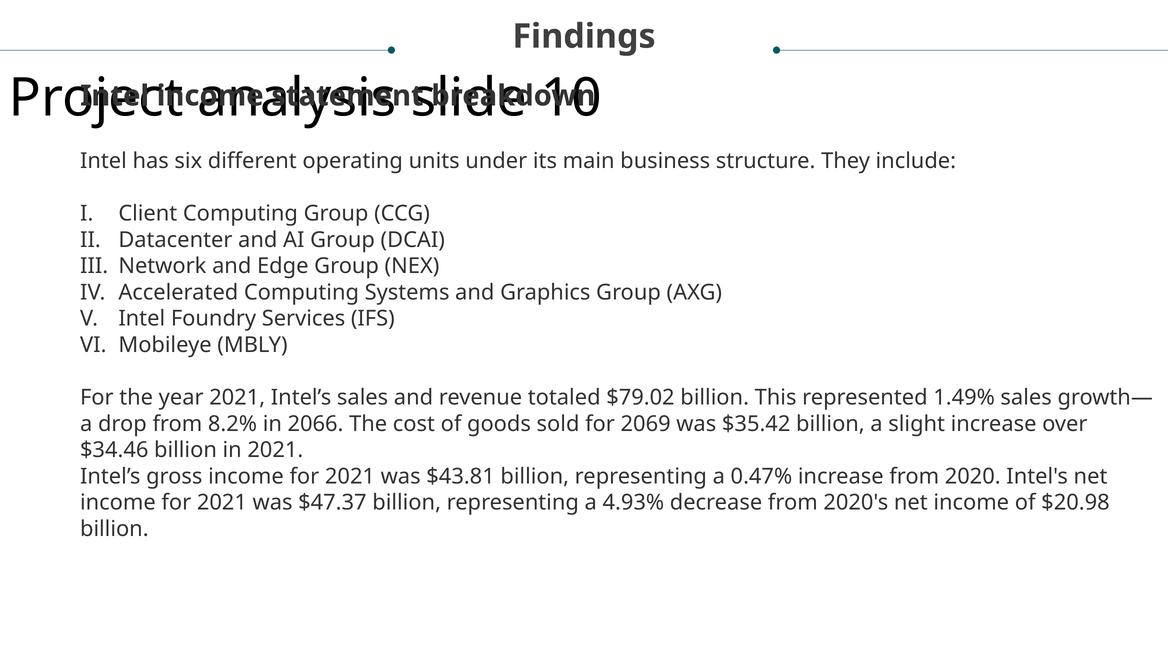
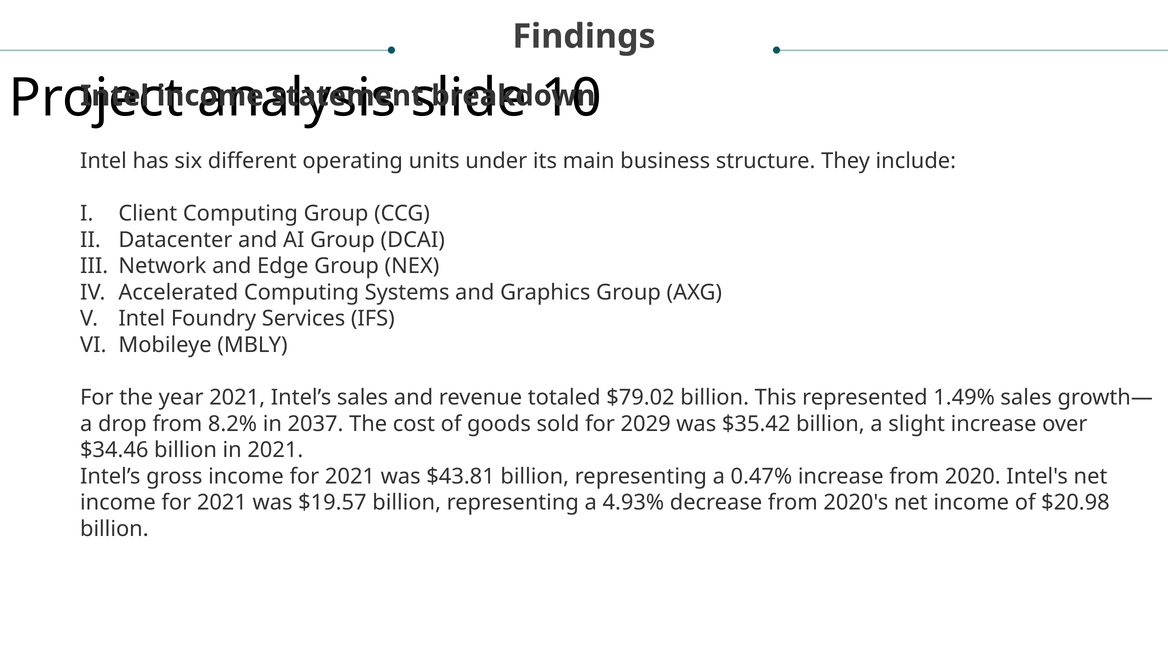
2066: 2066 -> 2037 (316, 424)
2069: 2069 -> 2029 (646, 424)
$47.37: $47.37 -> $19.57 (332, 503)
